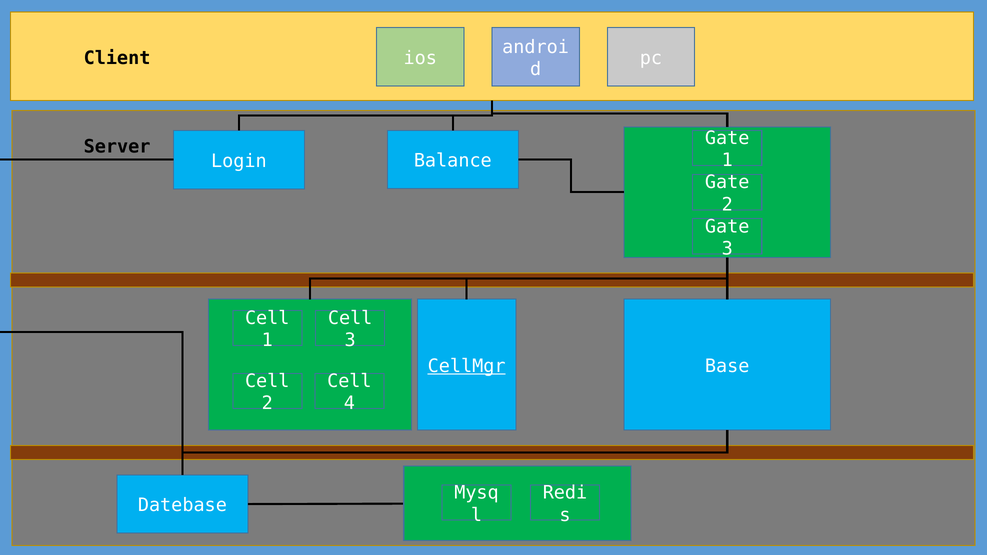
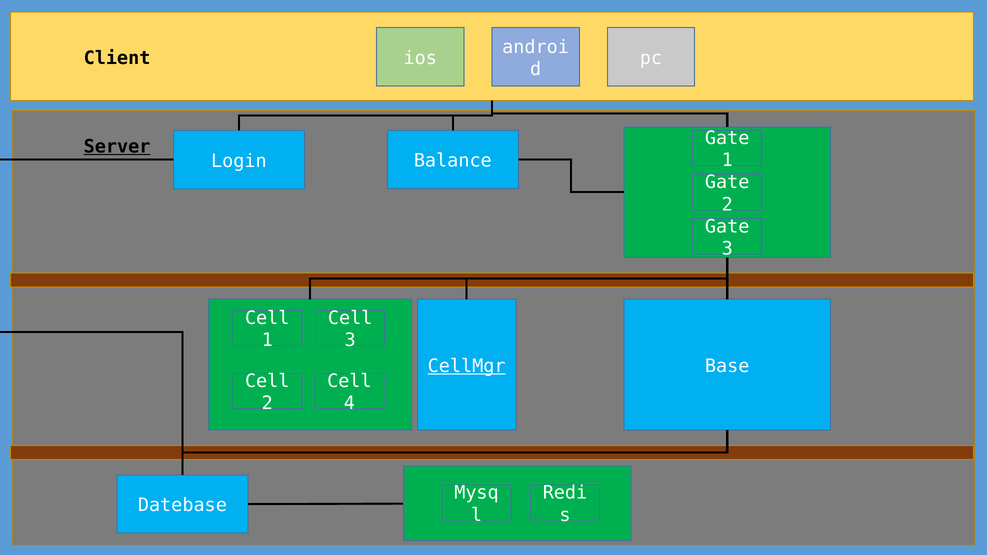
Server underline: none -> present (117, 147)
